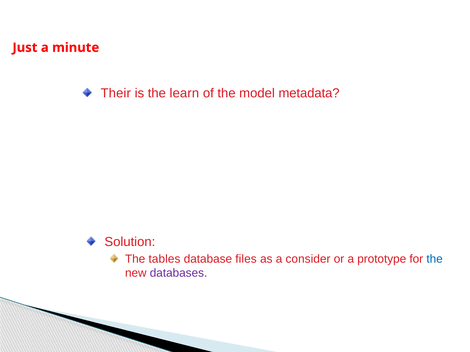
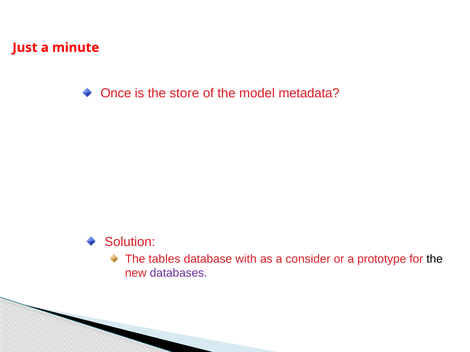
Their: Their -> Once (116, 93)
learn: learn -> store (184, 93)
files: files -> with (246, 259)
the colour: blue -> black (435, 259)
